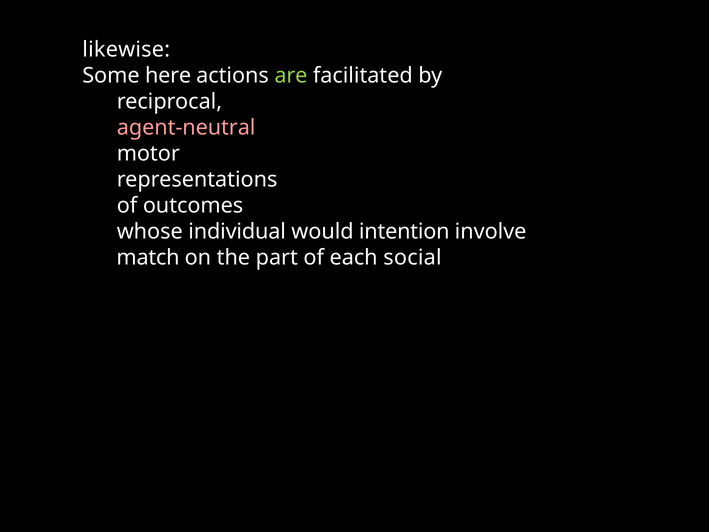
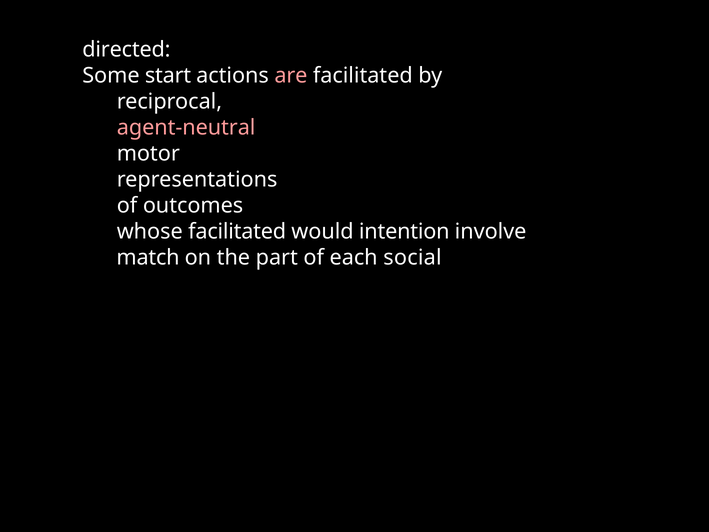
likewise: likewise -> directed (126, 50)
here: here -> start (168, 76)
are colour: light green -> pink (291, 76)
whose individual: individual -> facilitated (237, 231)
